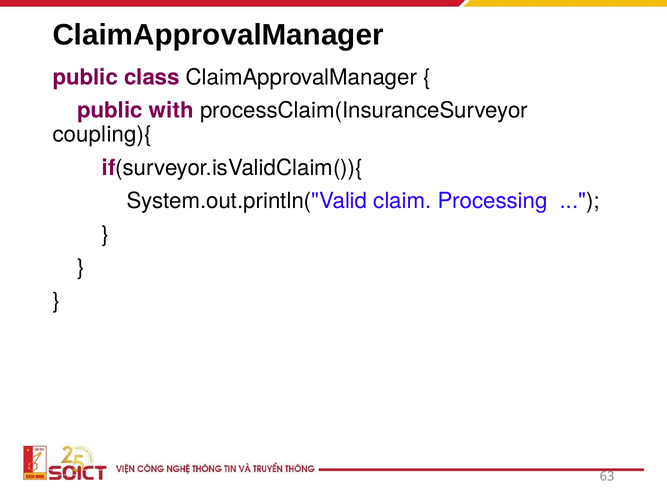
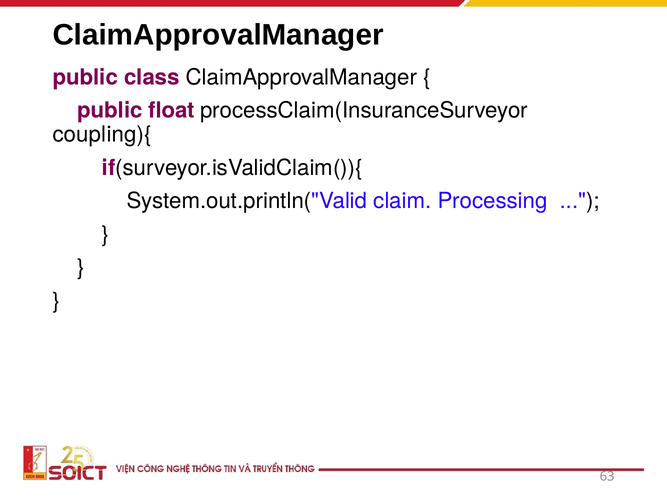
with: with -> float (172, 111)
